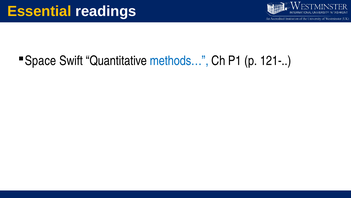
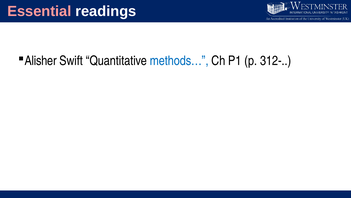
Essential colour: yellow -> pink (39, 11)
Space: Space -> Alisher (41, 61)
121-: 121- -> 312- (276, 61)
